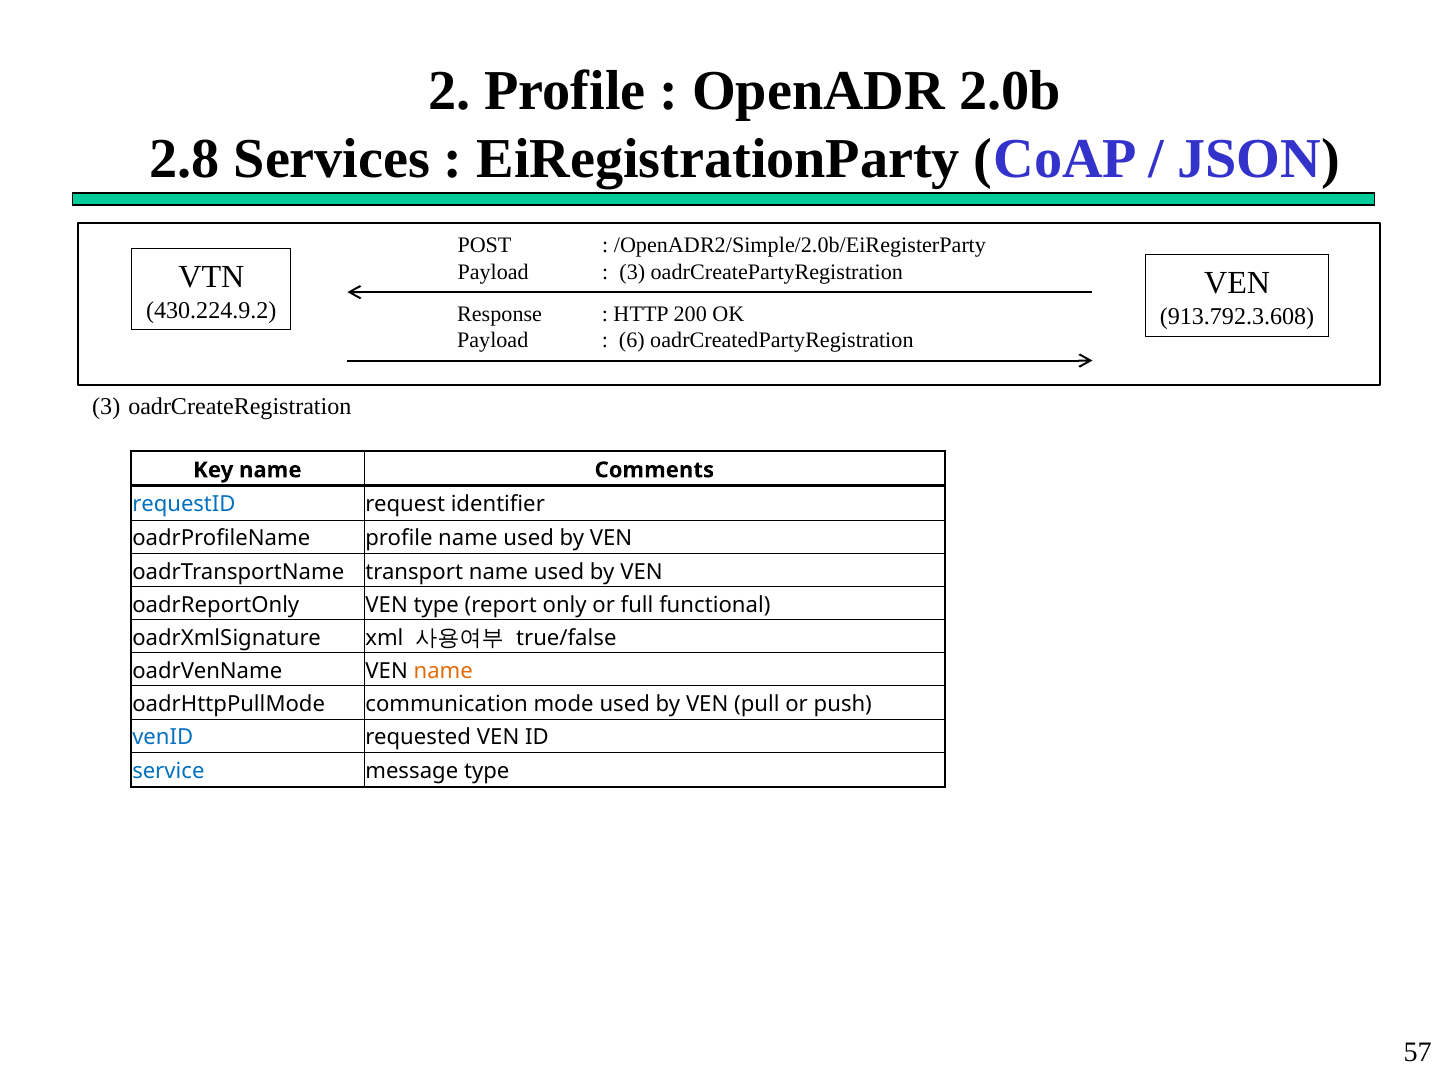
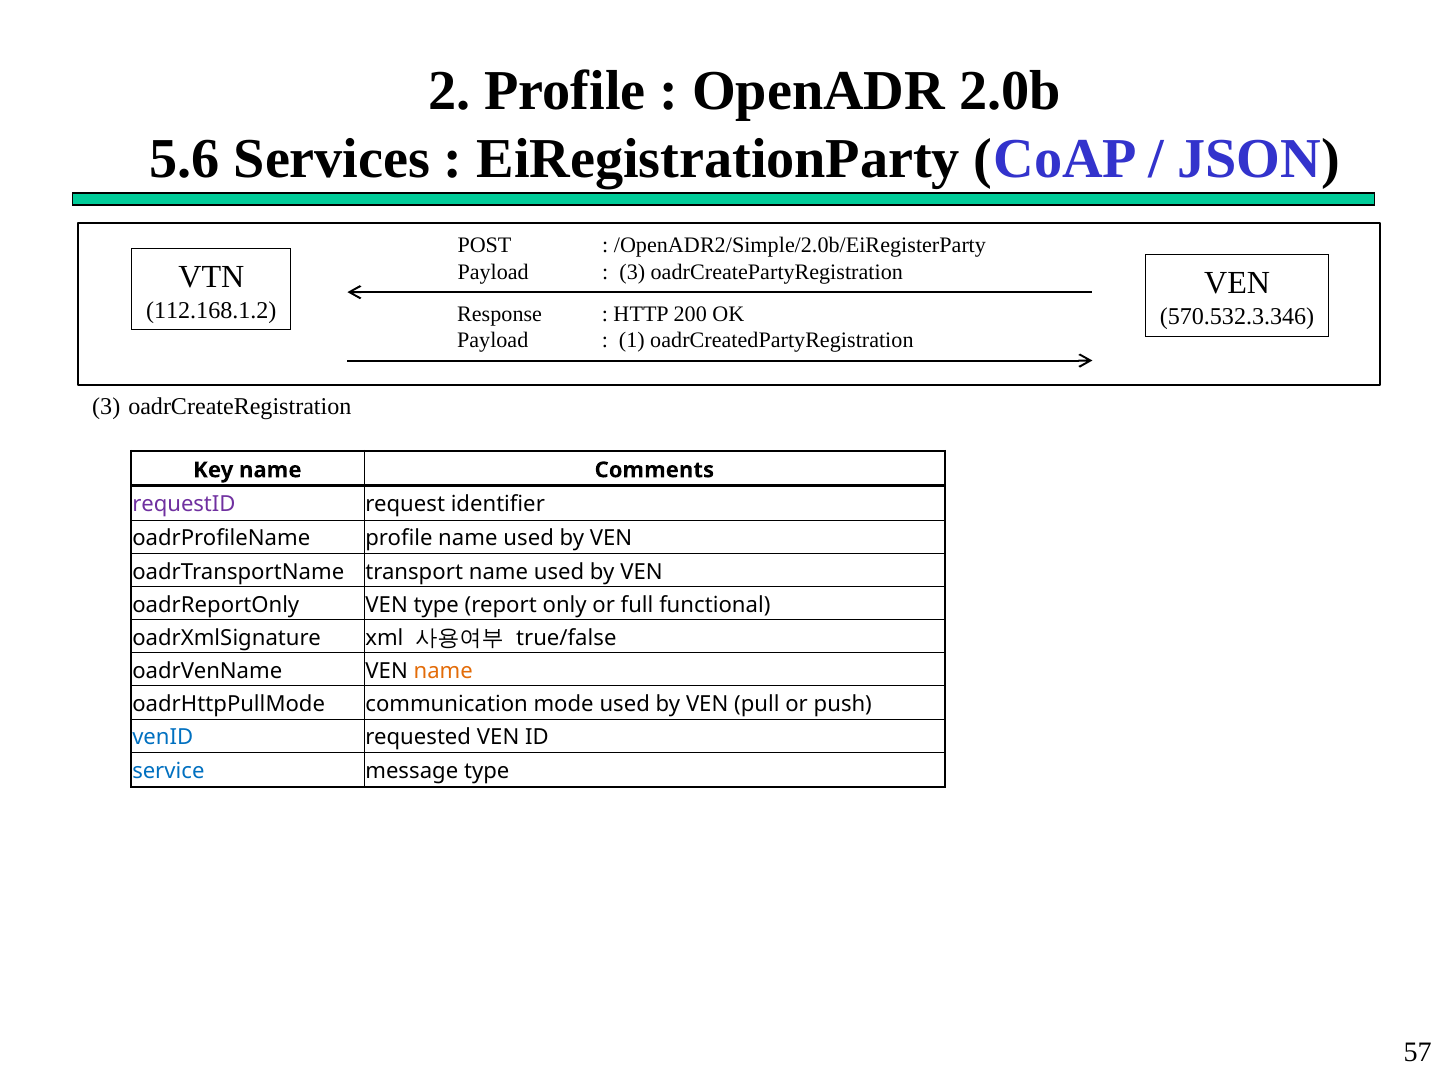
2.8: 2.8 -> 5.6 (185, 158)
430.224.9.2: 430.224.9.2 -> 112.168.1.2 (211, 310)
913.792.3.608: 913.792.3.608 -> 570.532.3.346 (1237, 316)
6: 6 -> 1 (632, 340)
requestID colour: blue -> purple (184, 504)
